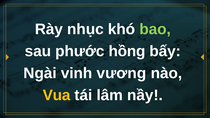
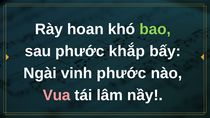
nhục: nhục -> hoan (85, 29)
hồng: hồng -> khắp (127, 51)
vinh vương: vương -> phước (121, 73)
Vua colour: yellow -> pink (57, 95)
